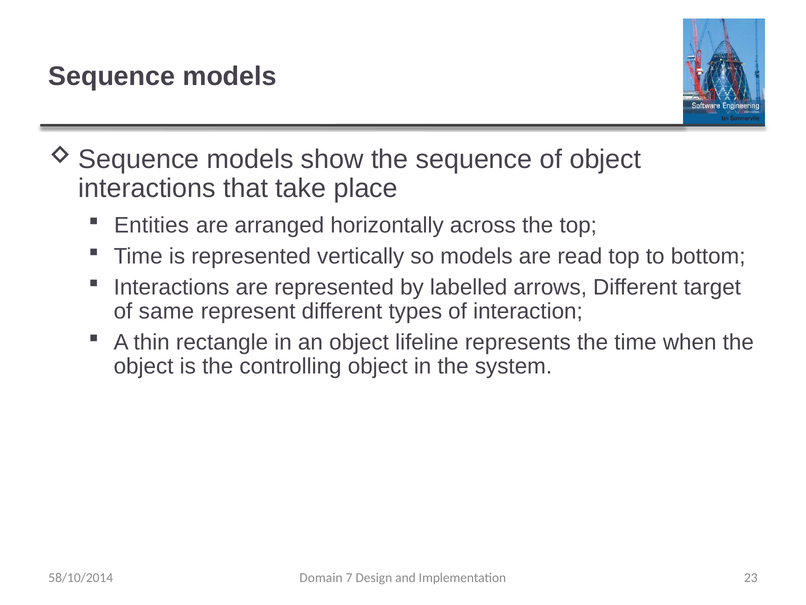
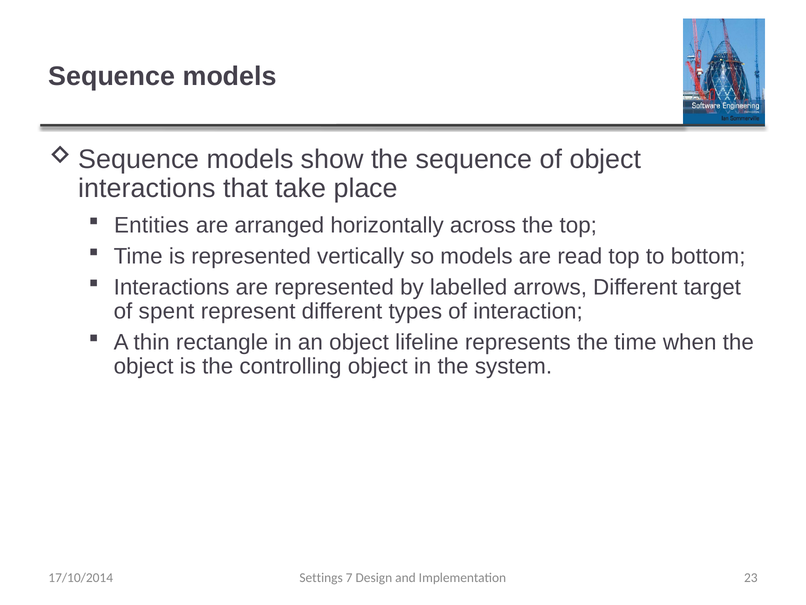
same: same -> spent (166, 311)
Domain: Domain -> Settings (321, 577)
58/10/2014: 58/10/2014 -> 17/10/2014 (81, 577)
